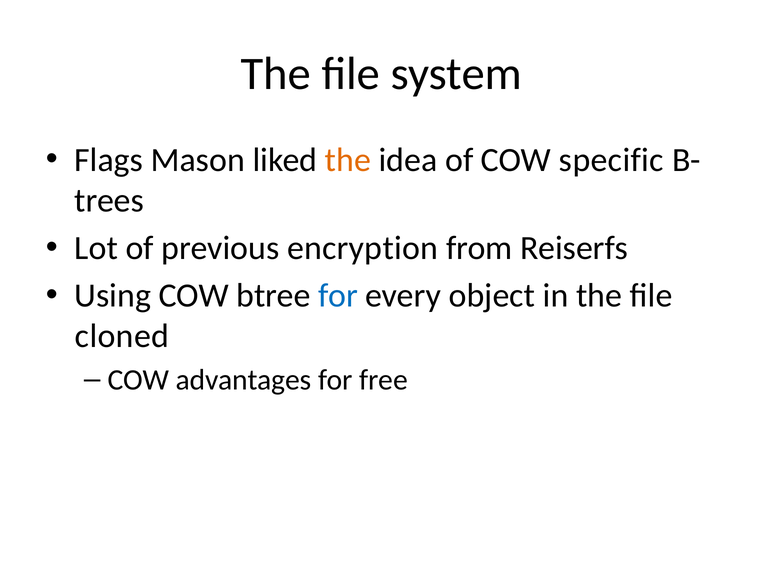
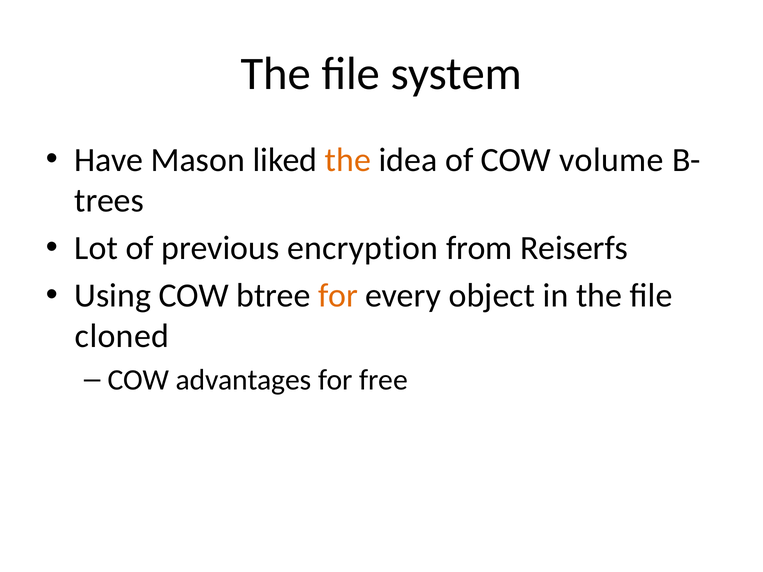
Flags: Flags -> Have (109, 160)
specific: specific -> volume (611, 160)
for colour: blue -> orange (338, 296)
